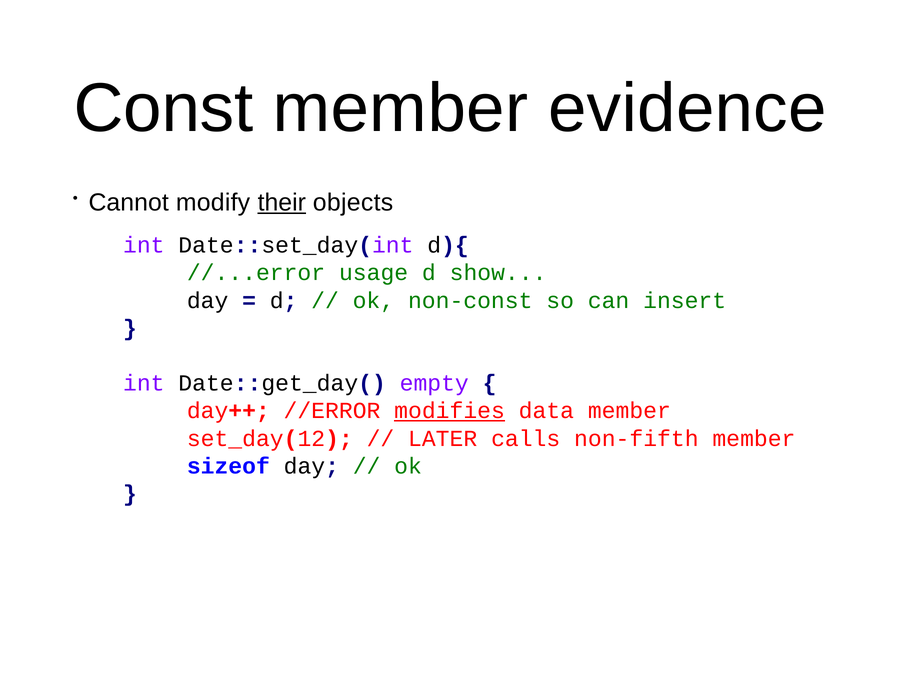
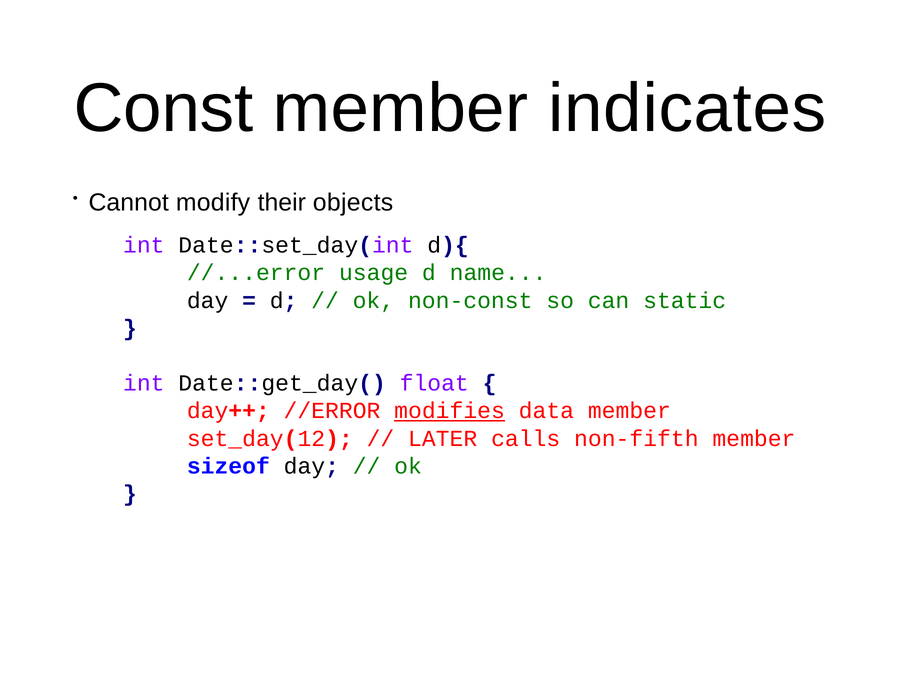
evidence: evidence -> indicates (687, 109)
their underline: present -> none (282, 203)
show: show -> name (498, 273)
insert: insert -> static (685, 301)
empty: empty -> float (434, 383)
